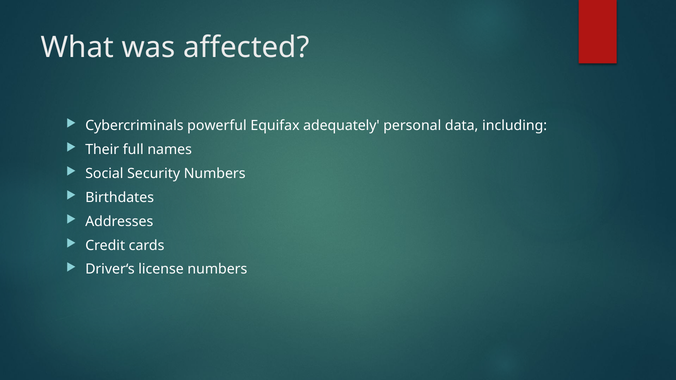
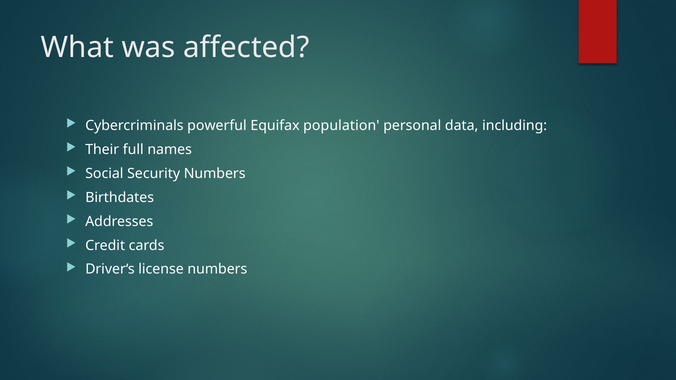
adequately: adequately -> population (341, 126)
